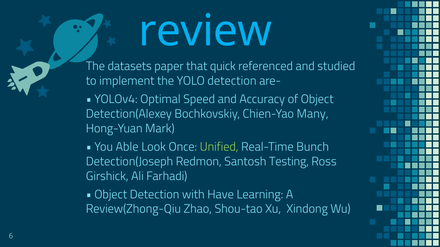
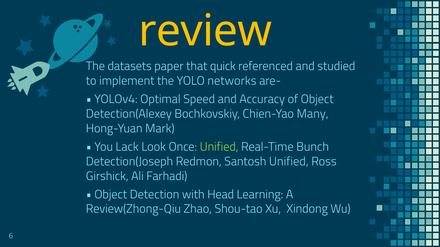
review colour: light blue -> yellow (205, 31)
YOLO detection: detection -> networks (232, 81)
Able: Able -> Lack (127, 147)
Santosh Testing: Testing -> Unified (289, 162)
Have: Have -> Head (221, 195)
